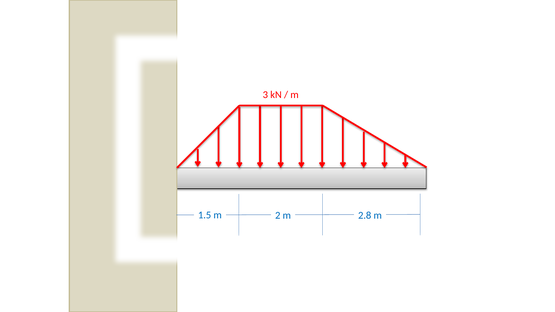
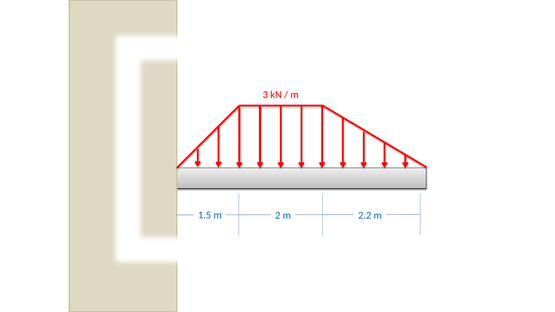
2.8: 2.8 -> 2.2 (365, 216)
